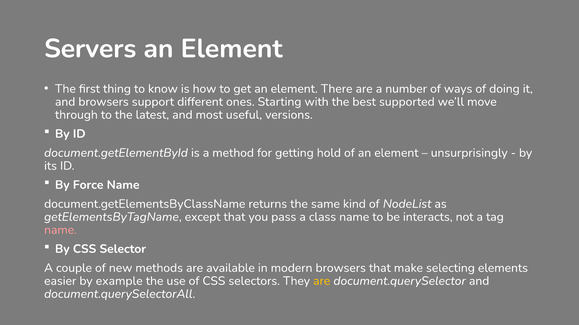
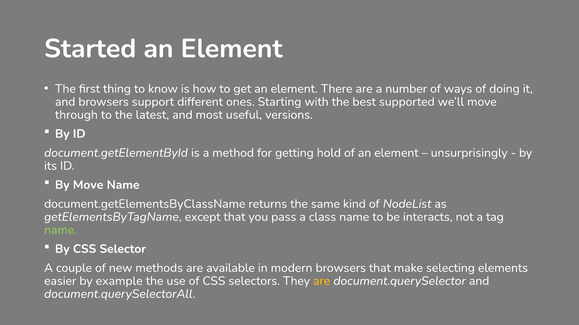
Servers: Servers -> Started (90, 49)
By Force: Force -> Move (88, 185)
name colour: pink -> light green (61, 230)
